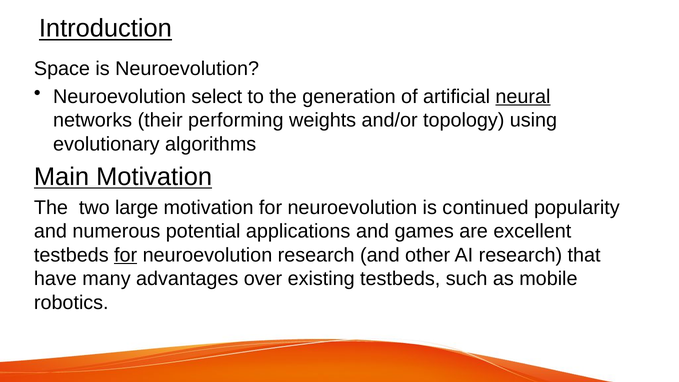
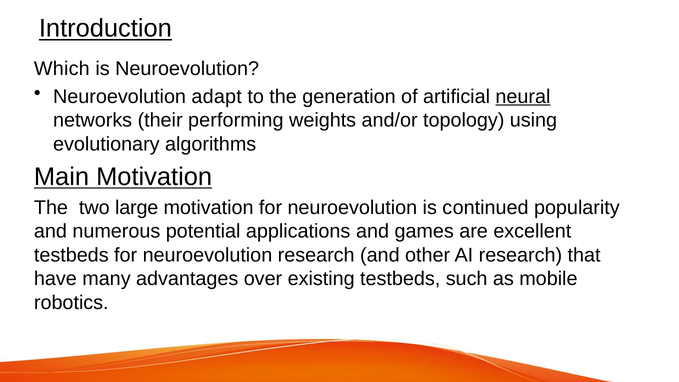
Space: Space -> Which (62, 69)
select: select -> adapt (217, 97)
for underline: present -> none (126, 255)
